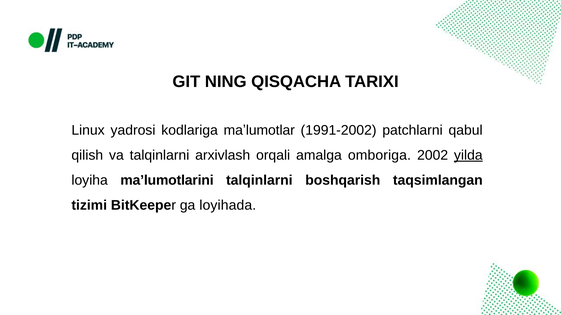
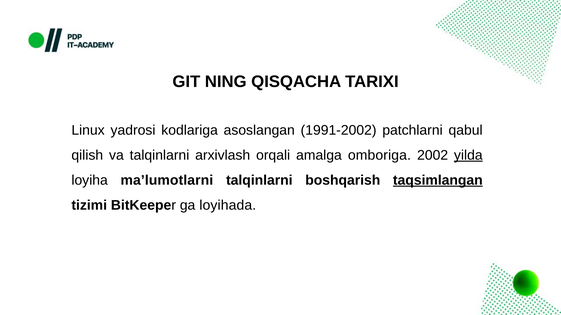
maʼlumotlar: maʼlumotlar -> asoslangan (259, 130)
maʼlumotlarini: maʼlumotlarini -> maʼlumotlarni (167, 180)
taqsimlangan underline: none -> present (438, 180)
